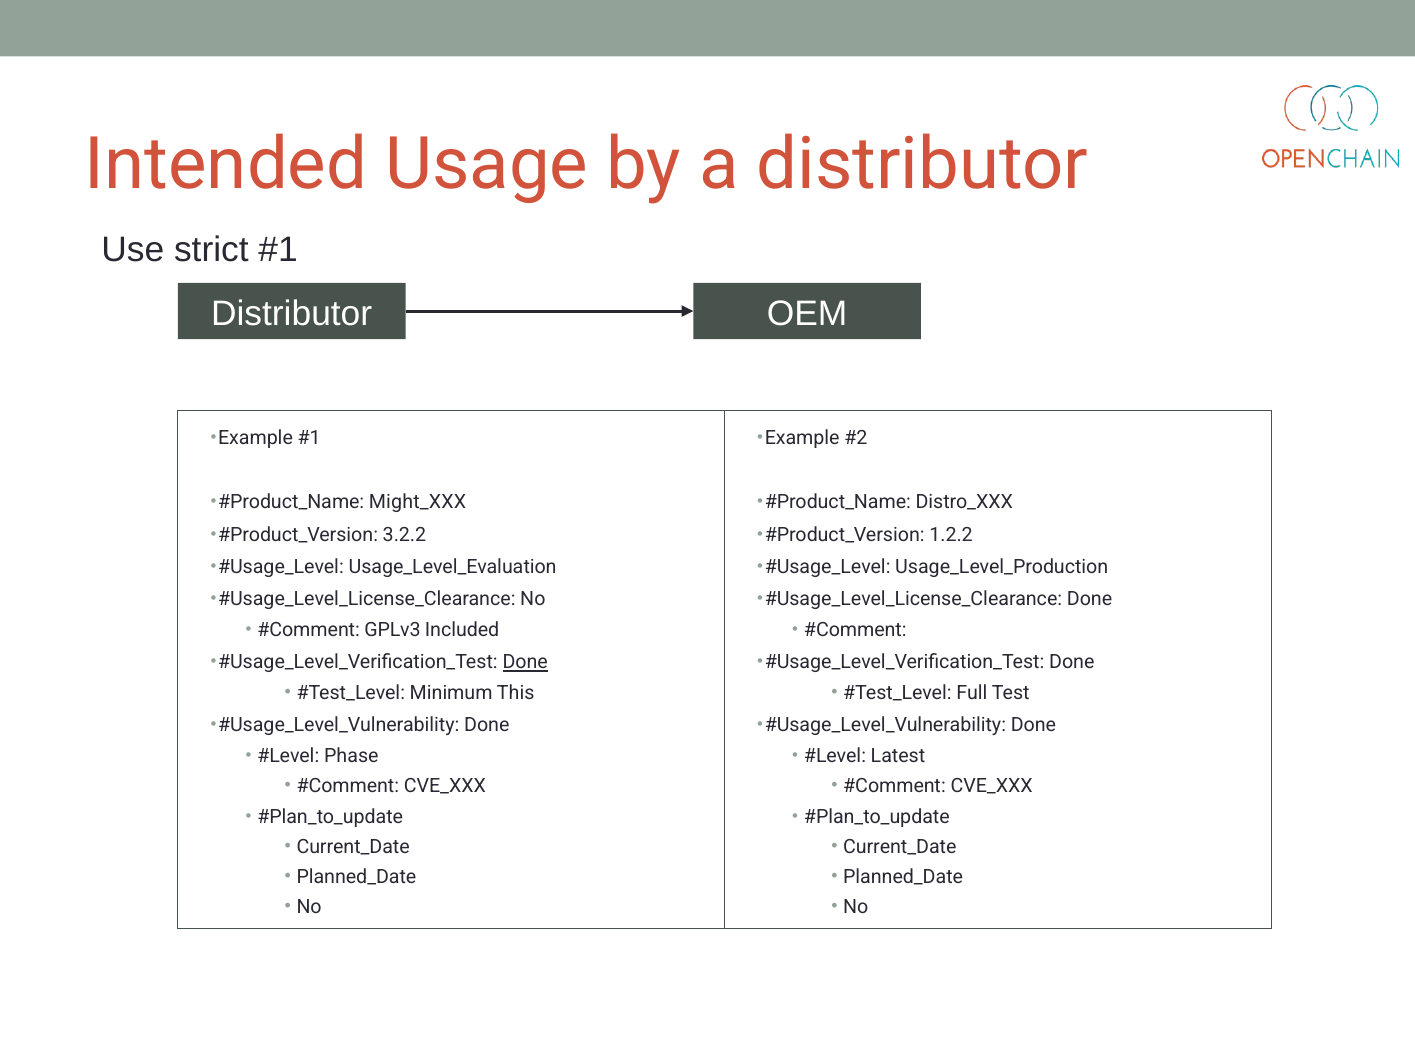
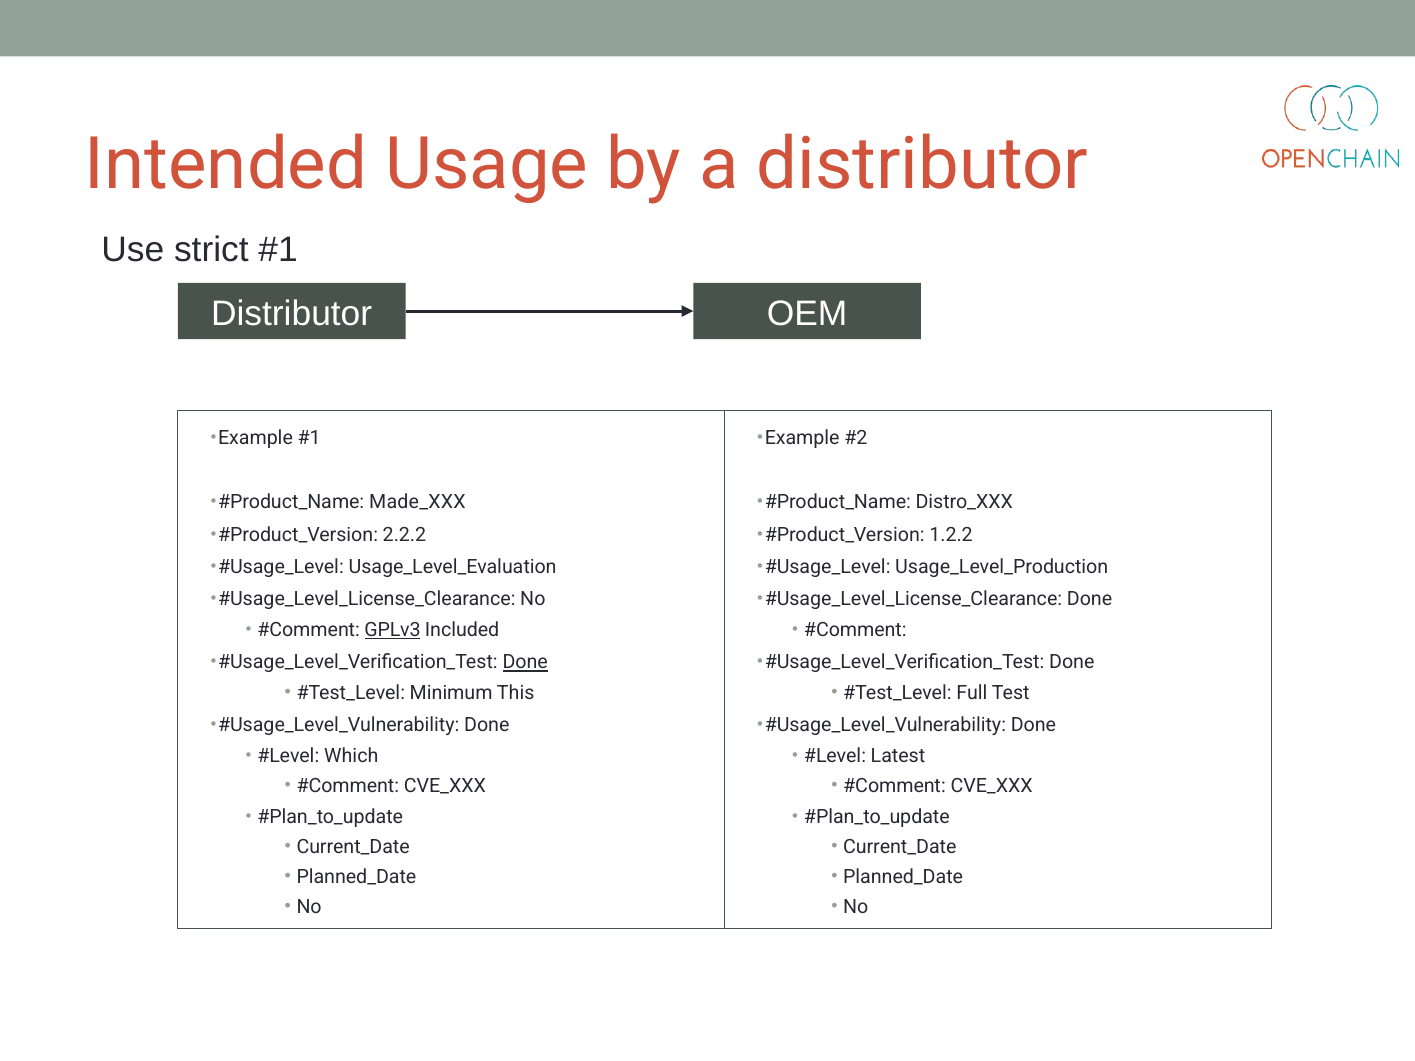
Might_XXX: Might_XXX -> Made_XXX (417, 503)
3.2.2: 3.2.2 -> 2.2.2 (404, 535)
GPLv3 underline: none -> present (393, 630)
Phase: Phase -> Which (351, 756)
